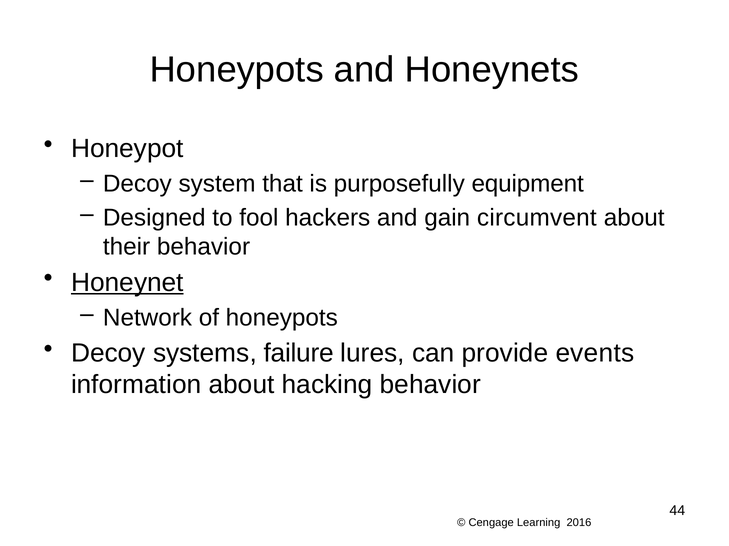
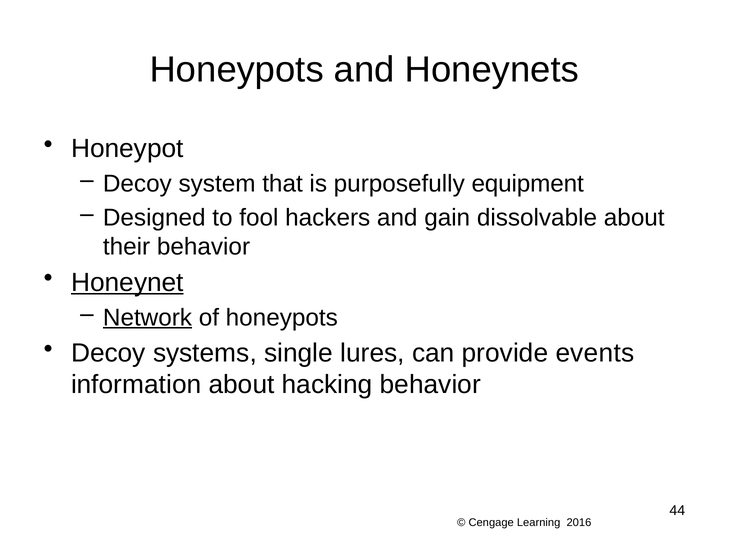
circumvent: circumvent -> dissolvable (537, 218)
Network underline: none -> present (147, 318)
failure: failure -> single (299, 354)
